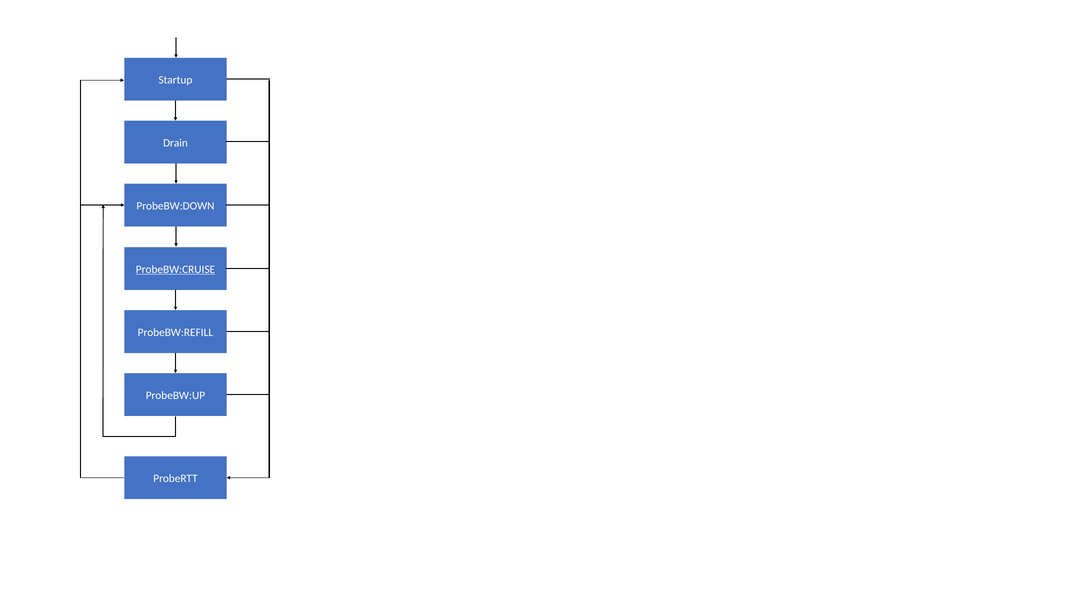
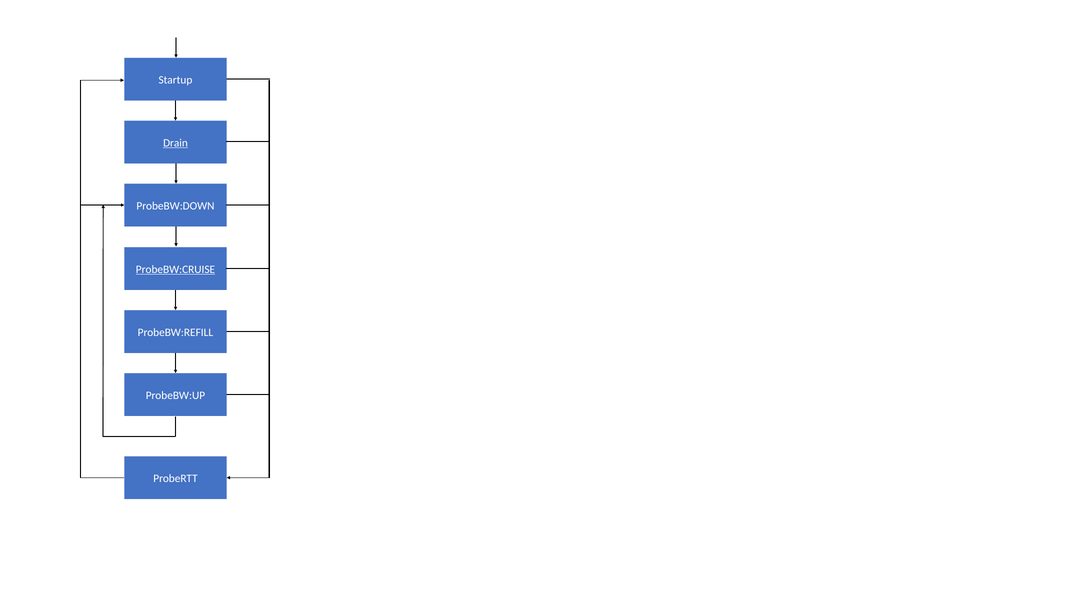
Drain underline: none -> present (176, 143)
